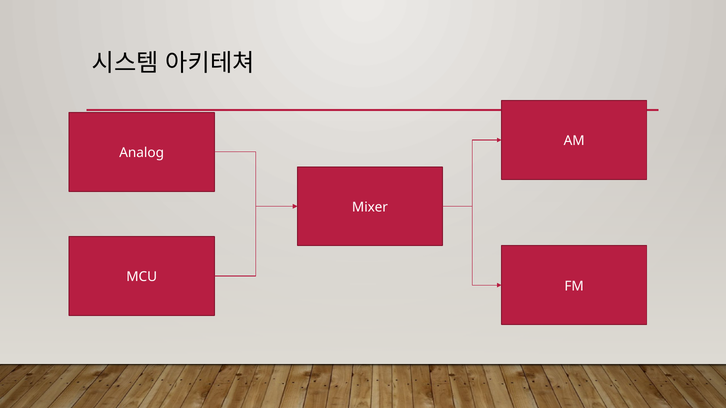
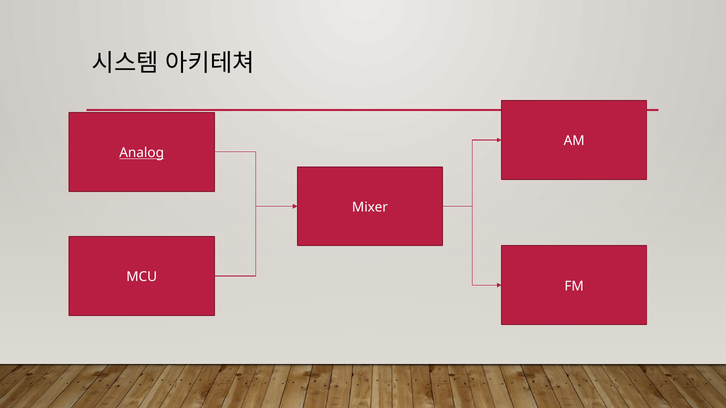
Analog underline: none -> present (142, 153)
